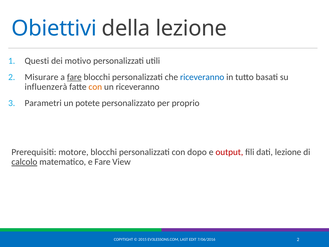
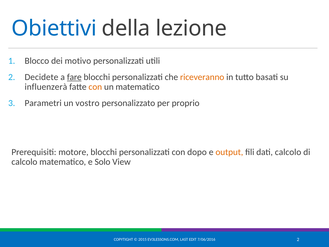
Questi: Questi -> Blocco (37, 61)
Misurare: Misurare -> Decidete (42, 77)
riceveranno colour: blue -> orange (202, 77)
un riceveranno: riceveranno -> matematico (138, 87)
potete: potete -> vostro (87, 103)
output colour: red -> orange (229, 152)
dati lezione: lezione -> calcolo (288, 152)
calcolo underline: present -> none (24, 162)
e Fare: Fare -> Solo (103, 162)
